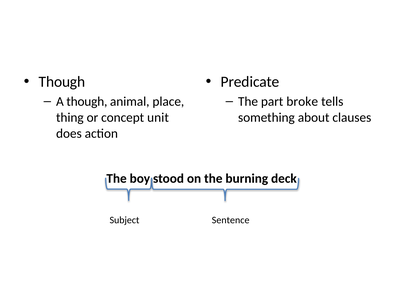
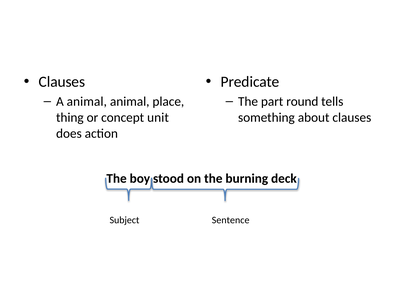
Though: Though -> Clauses (62, 82)
A though: though -> animal (87, 102)
broke: broke -> round (302, 102)
